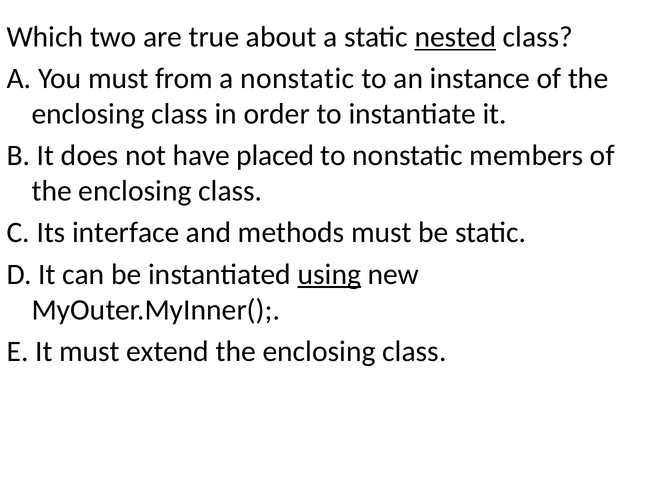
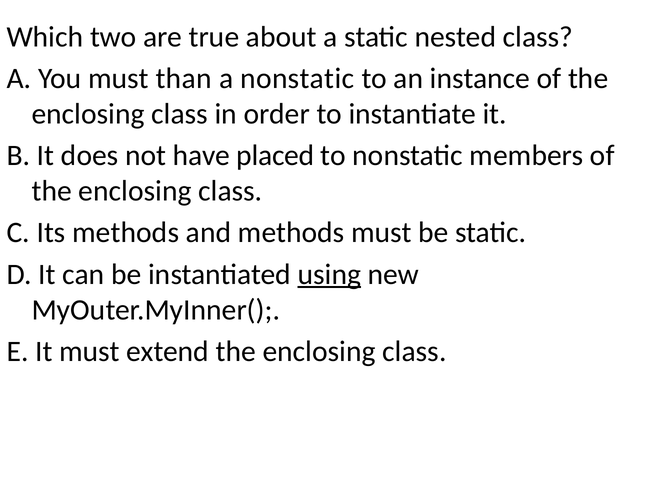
nested underline: present -> none (455, 37)
from: from -> than (184, 78)
Its interface: interface -> methods (126, 232)
